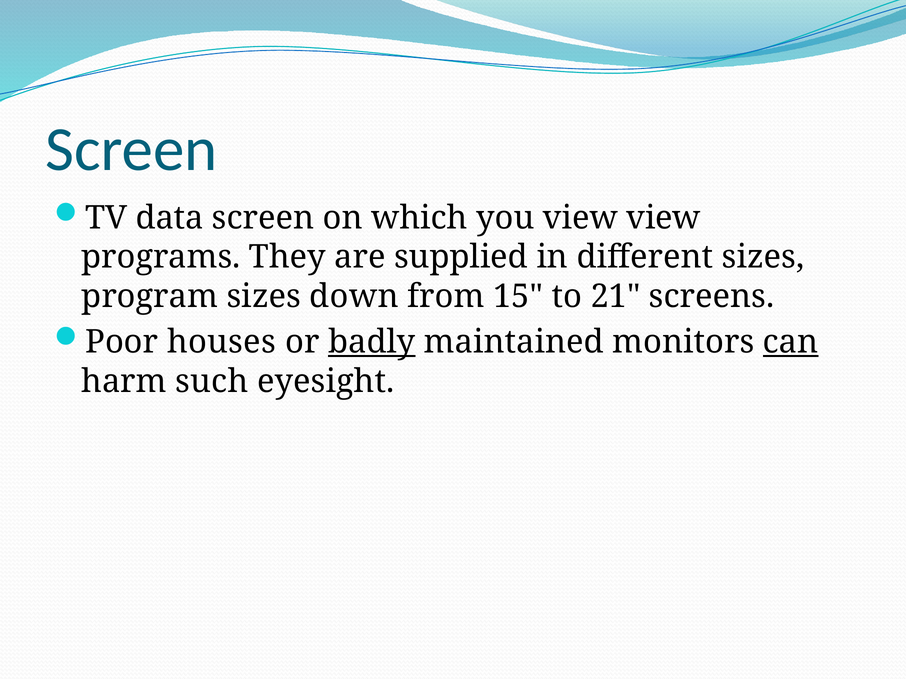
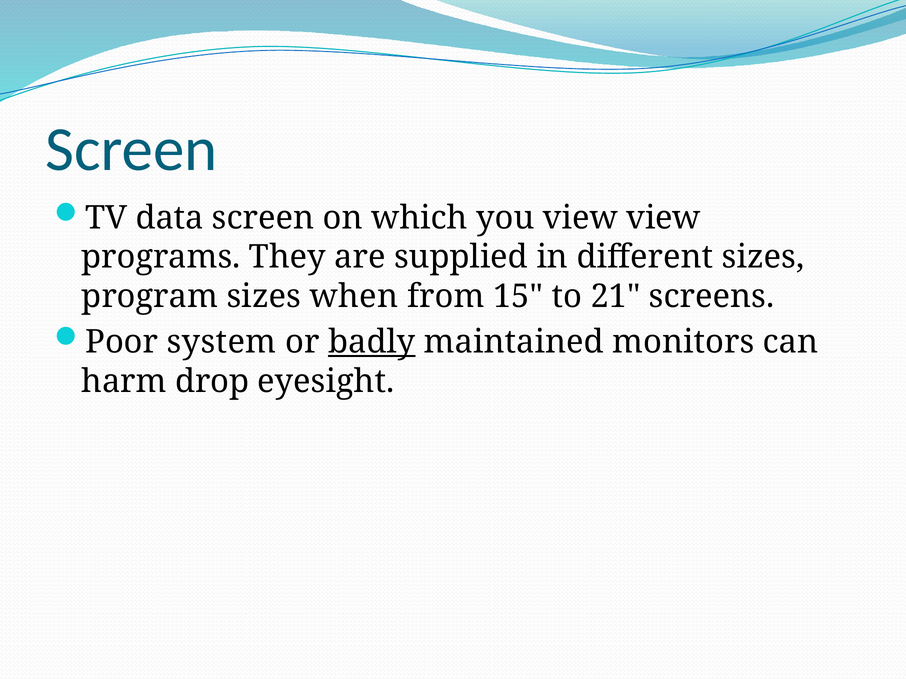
down: down -> when (354, 297)
houses: houses -> system (222, 342)
can underline: present -> none (791, 342)
such: such -> drop (212, 382)
